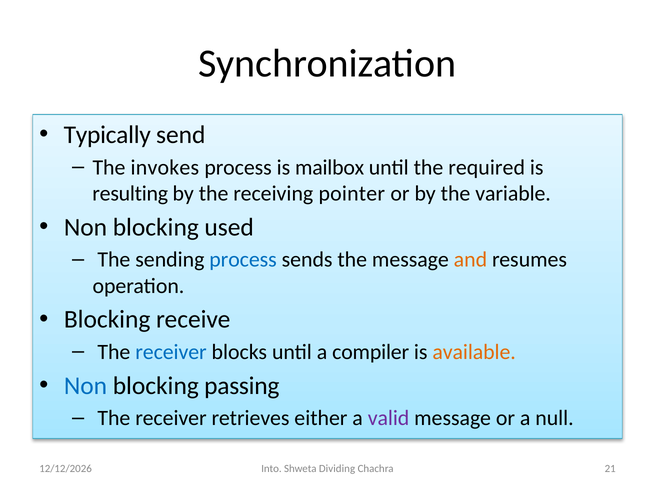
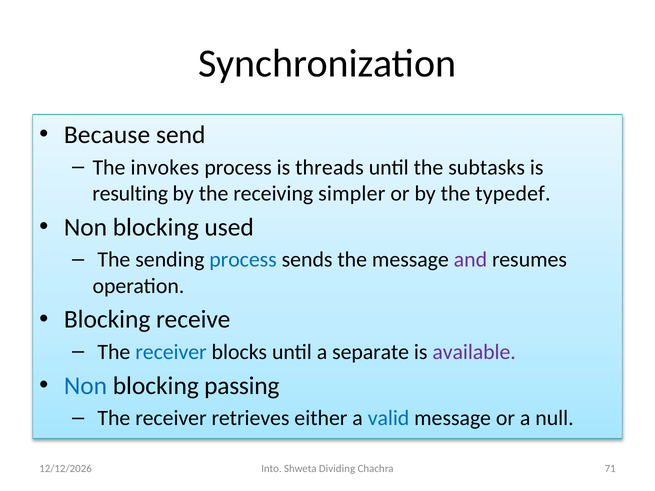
Typically: Typically -> Because (107, 135)
mailbox: mailbox -> threads (329, 167)
required: required -> subtasks (487, 167)
pointer: pointer -> simpler (352, 194)
variable: variable -> typedef (513, 194)
and colour: orange -> purple (470, 260)
compiler: compiler -> separate (371, 352)
available colour: orange -> purple (474, 352)
valid colour: purple -> blue (389, 418)
21: 21 -> 71 (610, 469)
